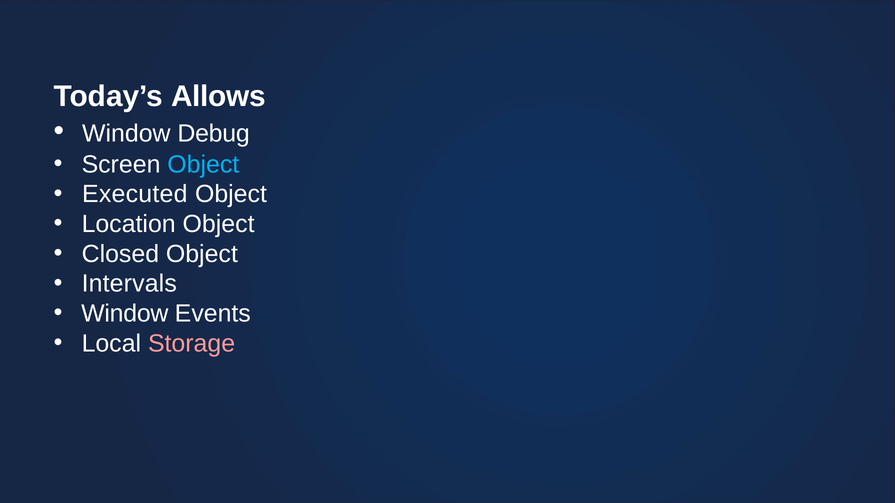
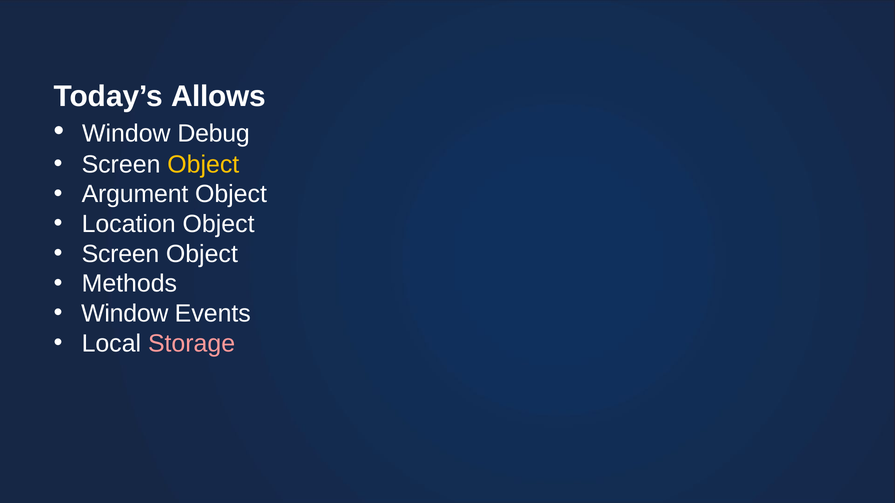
Object colour: light blue -> yellow (203, 165)
Executed: Executed -> Argument (135, 194)
Closed: Closed -> Screen (121, 254)
Intervals: Intervals -> Methods (129, 284)
